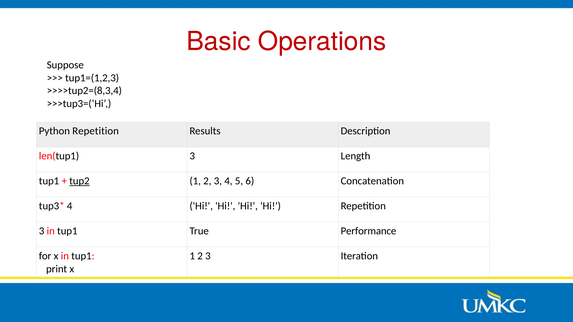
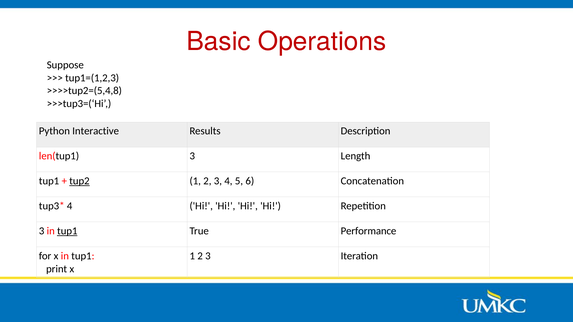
>>>>tup2=(8,3,4: >>>>tup2=(8,3,4 -> >>>>tup2=(5,4,8 (84, 91)
Python Repetition: Repetition -> Interactive (96, 131)
tup1 underline: none -> present (67, 231)
